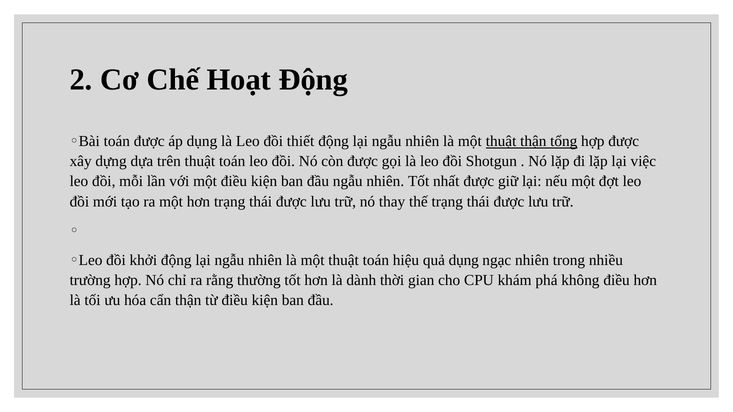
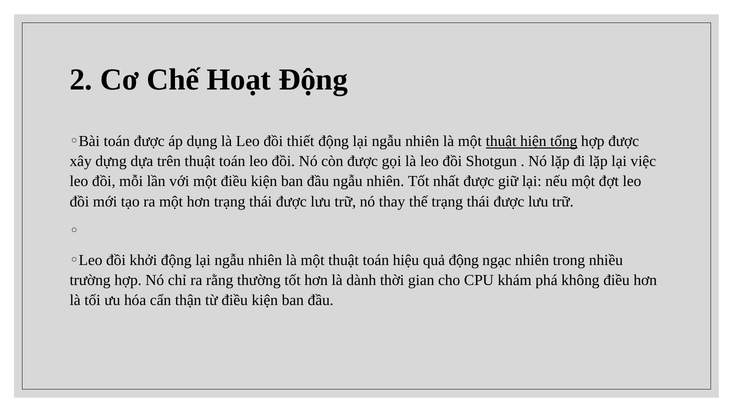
thuật thận: thận -> hiện (533, 141)
quả dụng: dụng -> động (464, 260)
